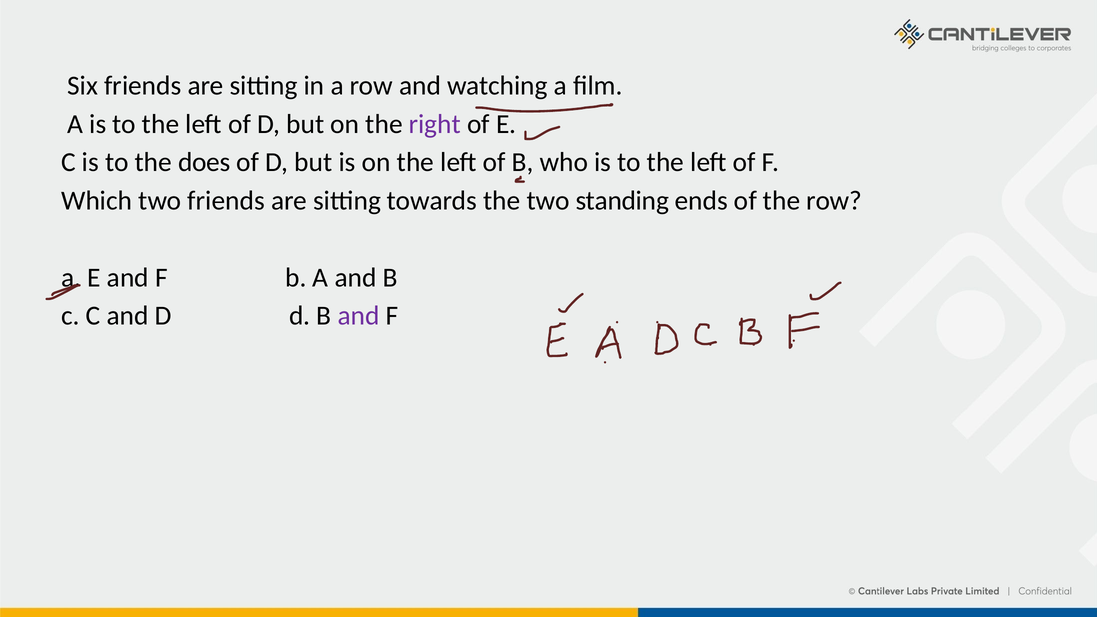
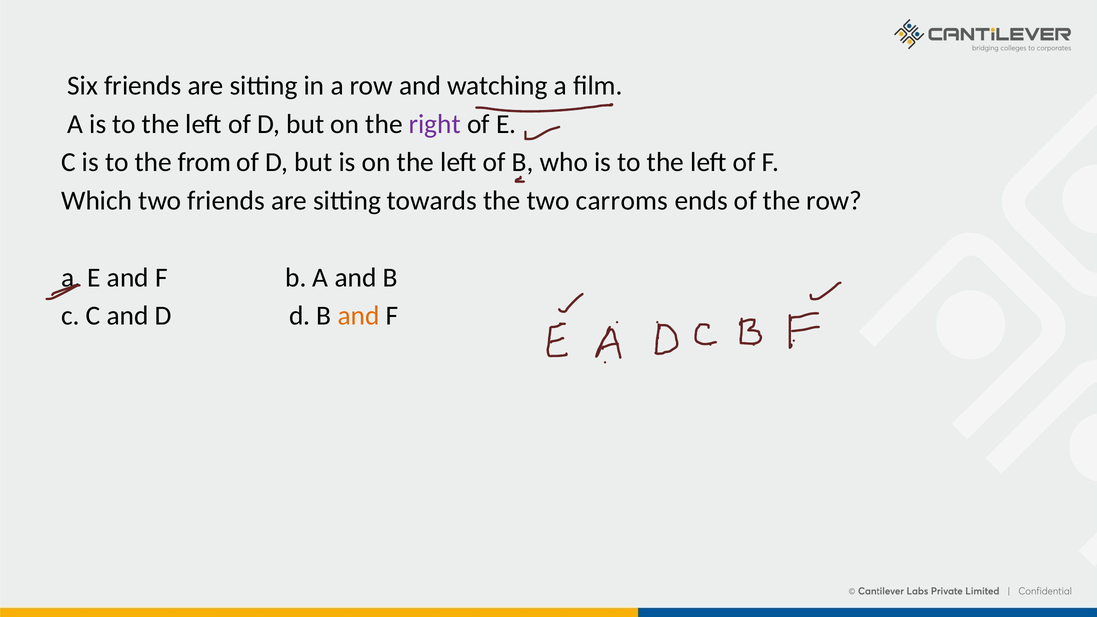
does: does -> from (204, 162)
standing: standing -> carroms (622, 201)
and colour: purple -> orange (359, 316)
